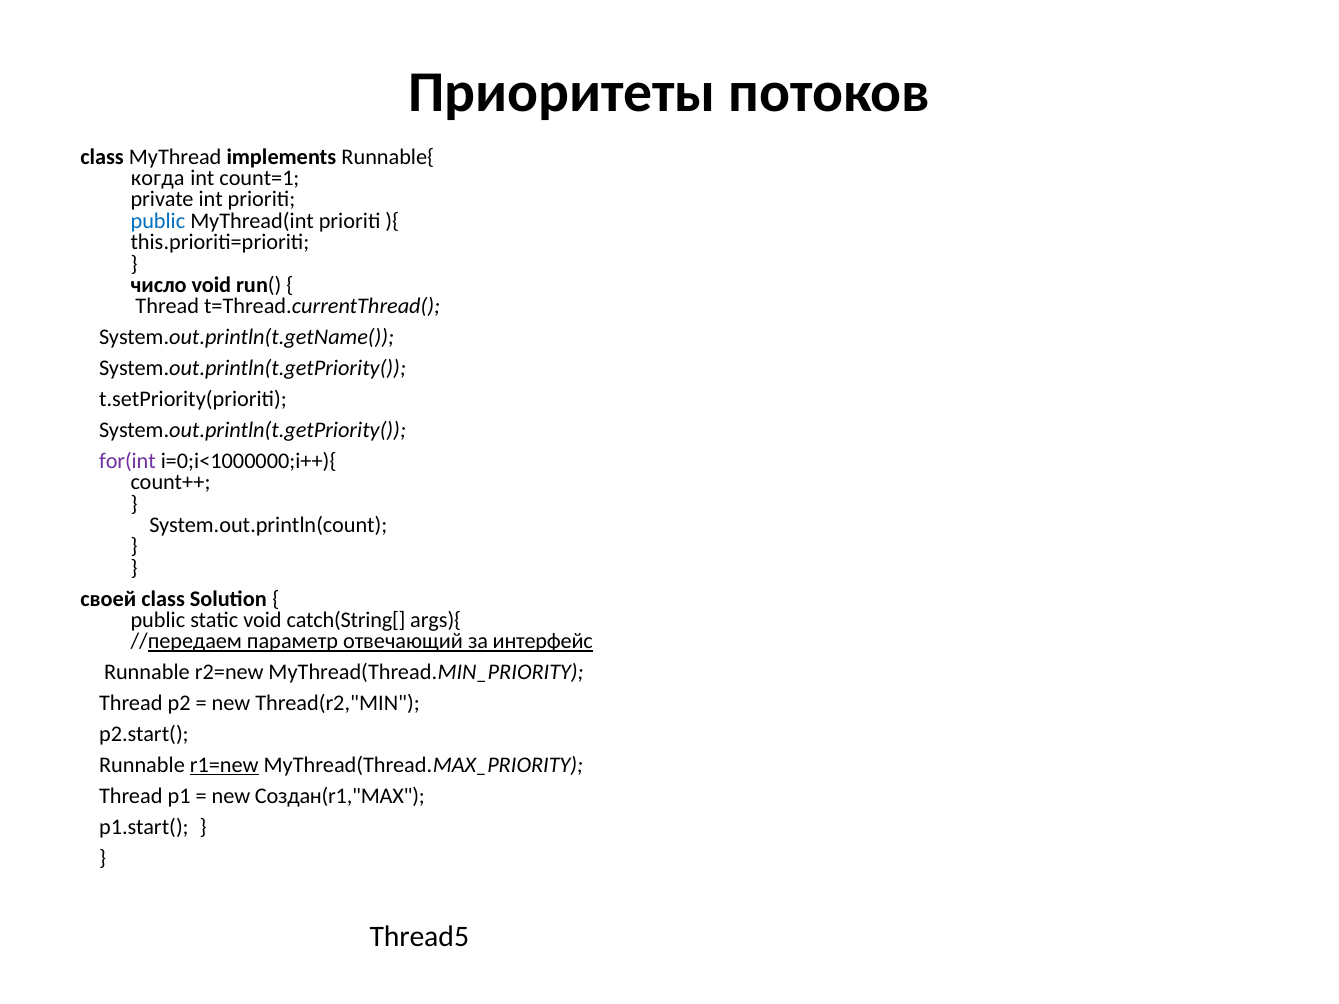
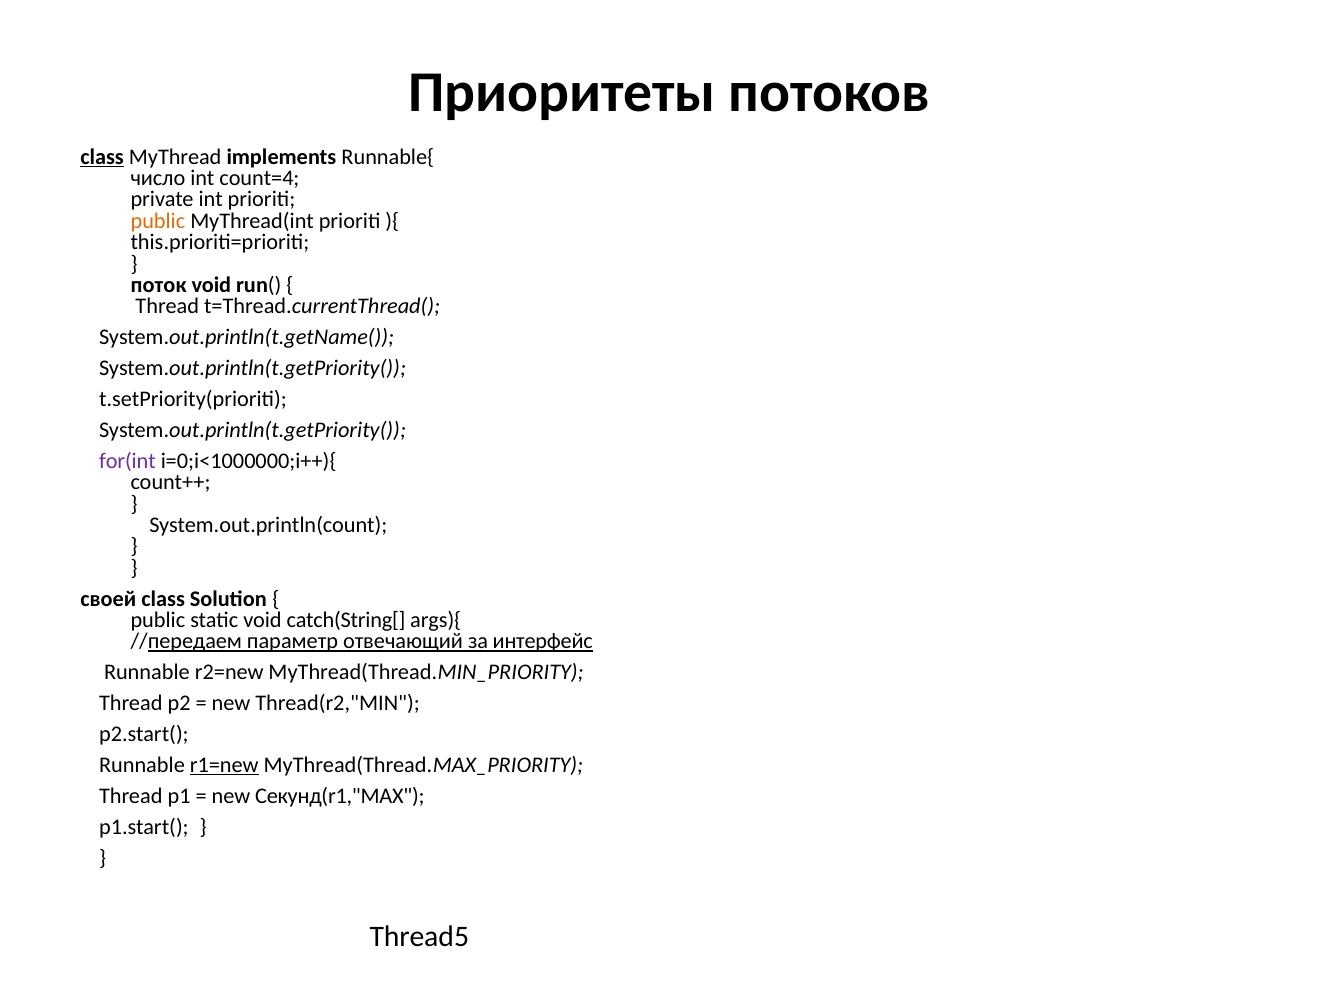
class underline: none -> present (102, 157)
когда: когда -> число (158, 178)
count=1: count=1 -> count=4 (259, 178)
public colour: blue -> orange (158, 221)
число: число -> поток (159, 285)
Создан(r1,"MAX: Создан(r1,"MAX -> Секунд(r1,"MAX (340, 796)
